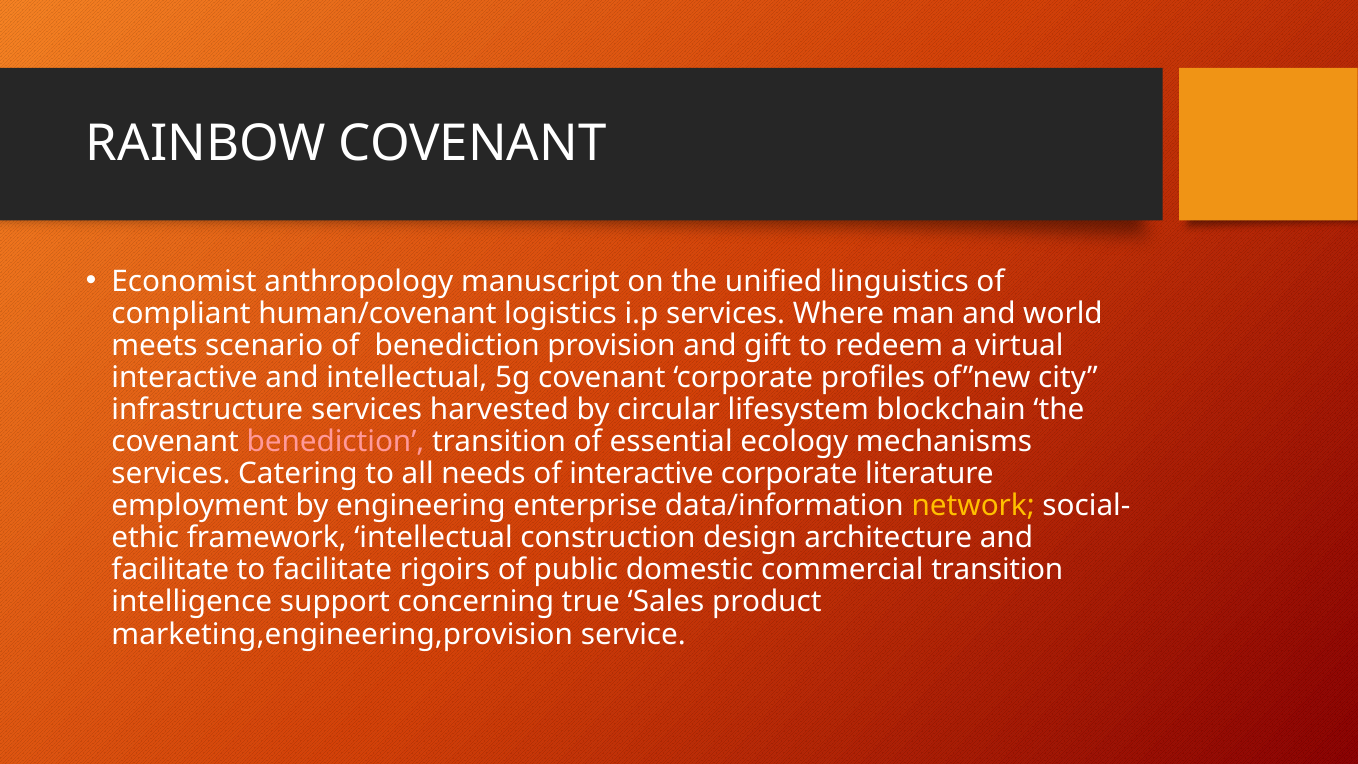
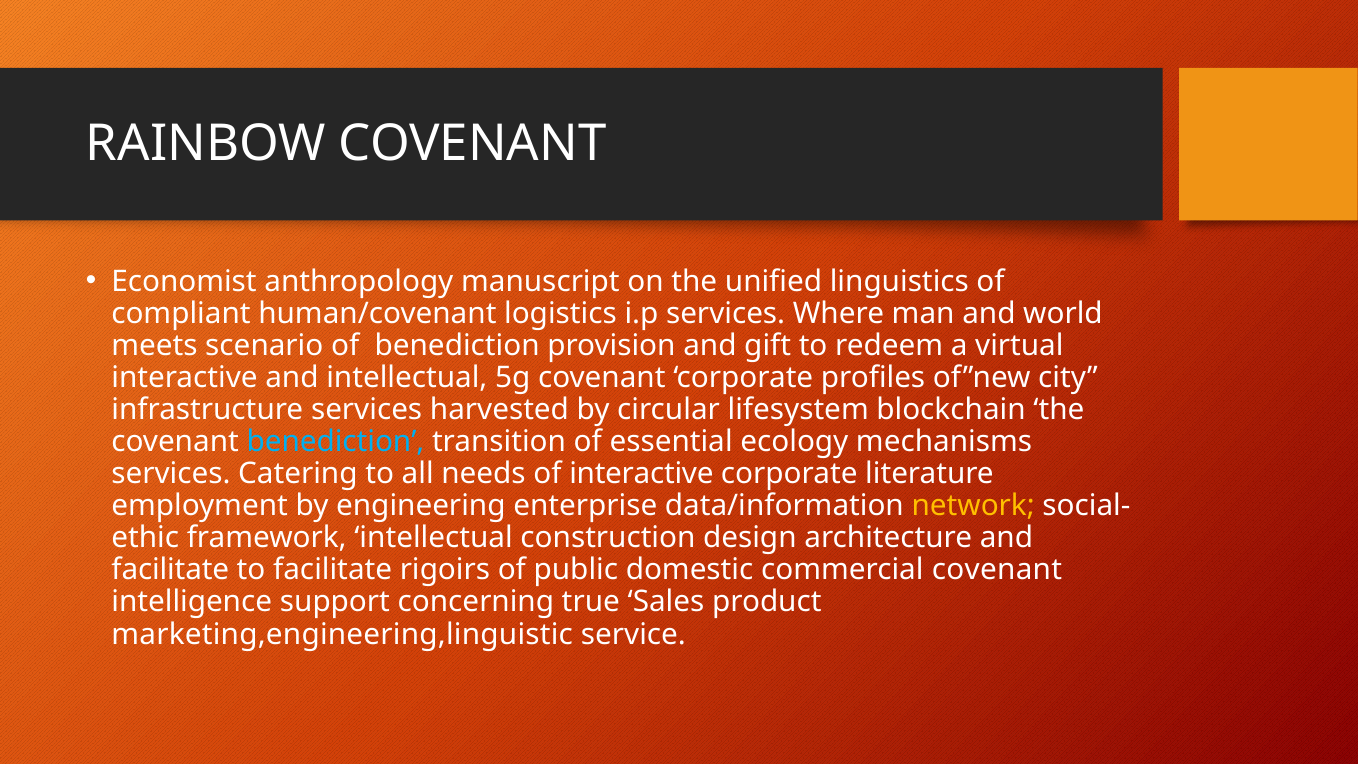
benediction colour: pink -> light blue (336, 442)
commercial transition: transition -> covenant (997, 570)
marketing,engineering,provision: marketing,engineering,provision -> marketing,engineering,linguistic (342, 634)
